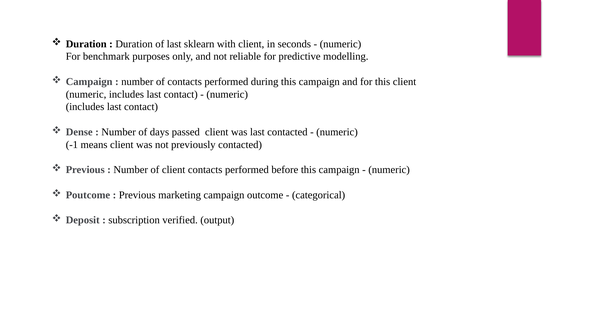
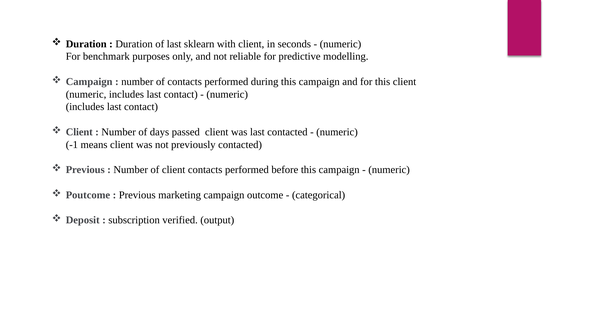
Dense: Dense -> Client (79, 132)
